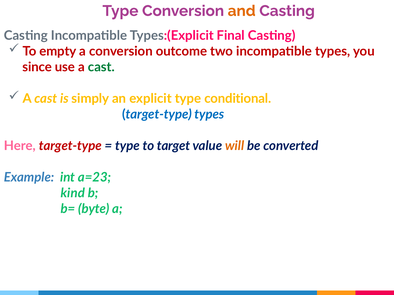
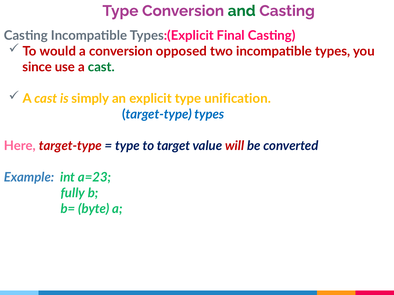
and colour: orange -> green (242, 11)
empty: empty -> would (58, 51)
outcome: outcome -> opposed (181, 51)
conditional: conditional -> unification (238, 99)
will colour: orange -> red (235, 146)
kind: kind -> fully (73, 193)
